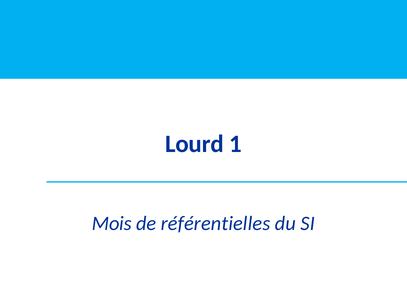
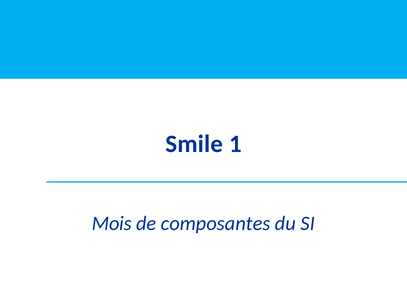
Lourd: Lourd -> Smile (194, 143)
référentielles: référentielles -> composantes (216, 223)
